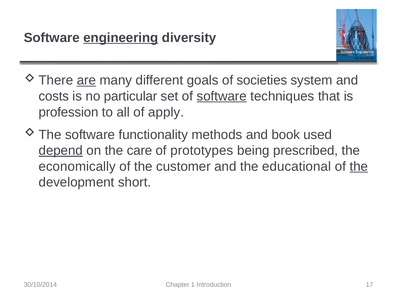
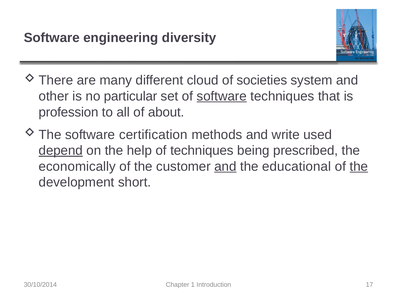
engineering underline: present -> none (121, 38)
are underline: present -> none (86, 80)
goals: goals -> cloud (203, 80)
costs: costs -> other (54, 96)
apply: apply -> about (166, 112)
functionality: functionality -> certification (153, 135)
book: book -> write (286, 135)
care: care -> help (139, 150)
of prototypes: prototypes -> techniques (202, 150)
and underline: none -> present (225, 166)
